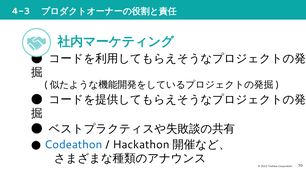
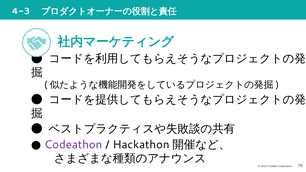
Codeathon colour: blue -> purple (73, 145)
